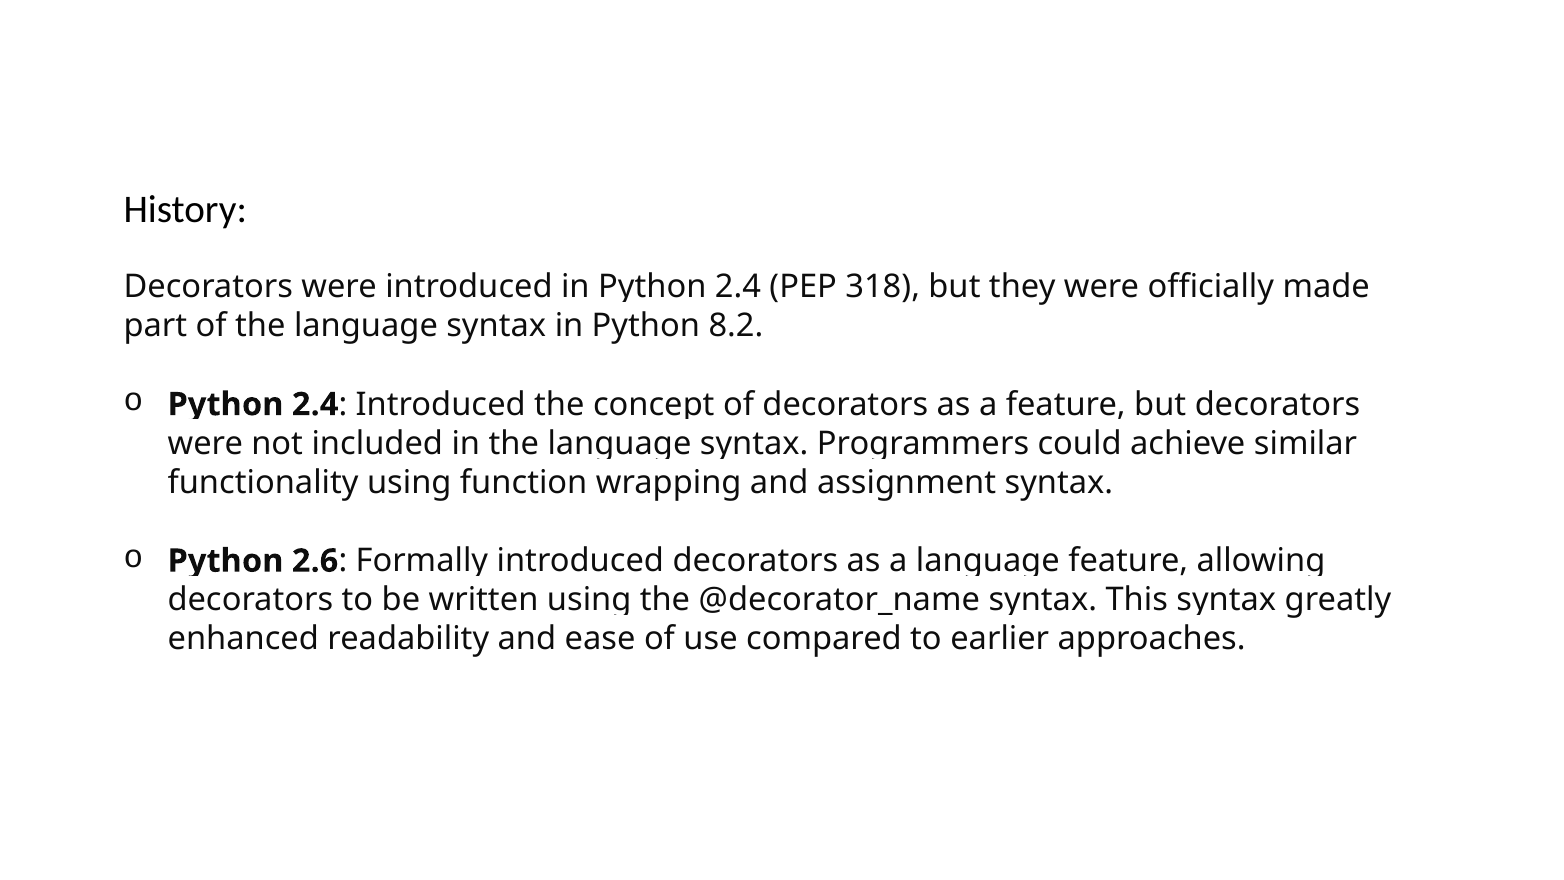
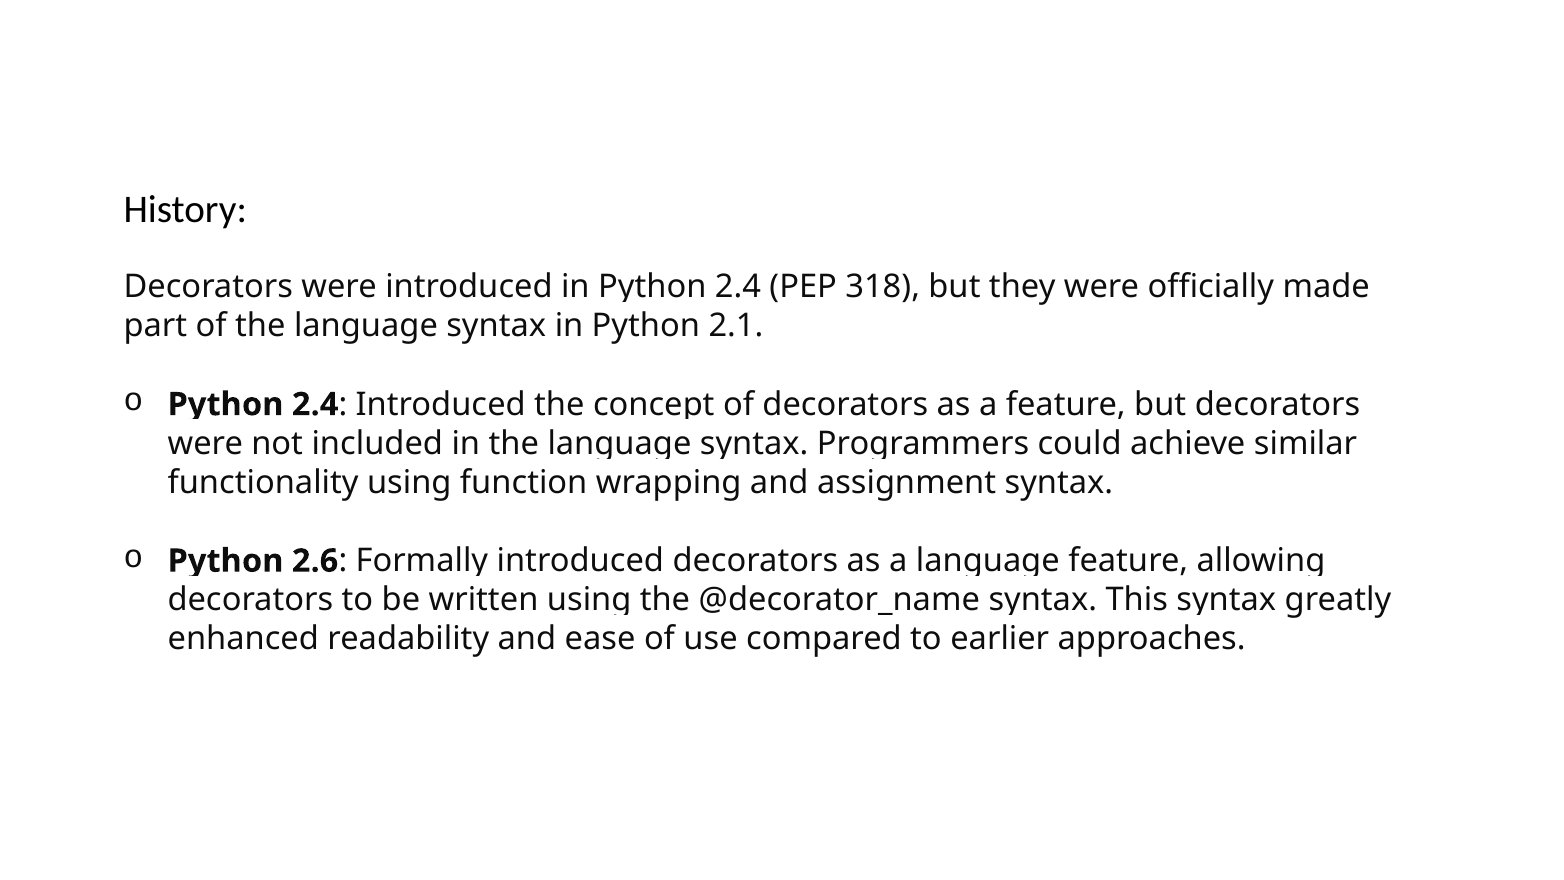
8.2: 8.2 -> 2.1 (736, 326)
